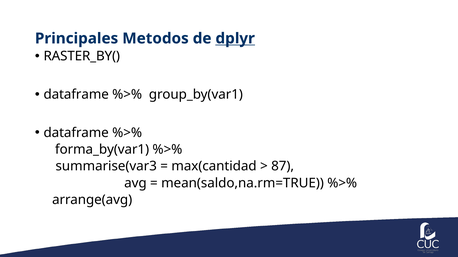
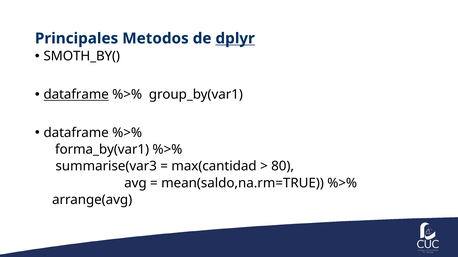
RASTER_BY(: RASTER_BY( -> SMOTH_BY( (82, 56)
dataframe underline: none -> present (76, 95)
87: 87 -> 80 (283, 167)
